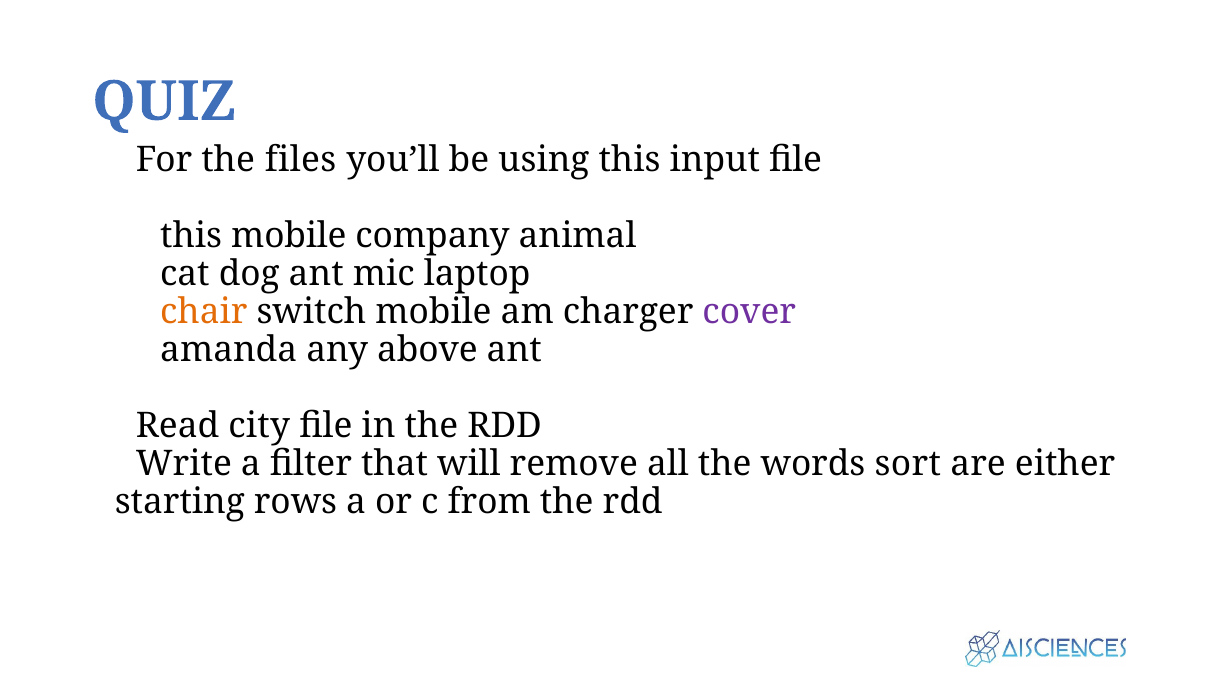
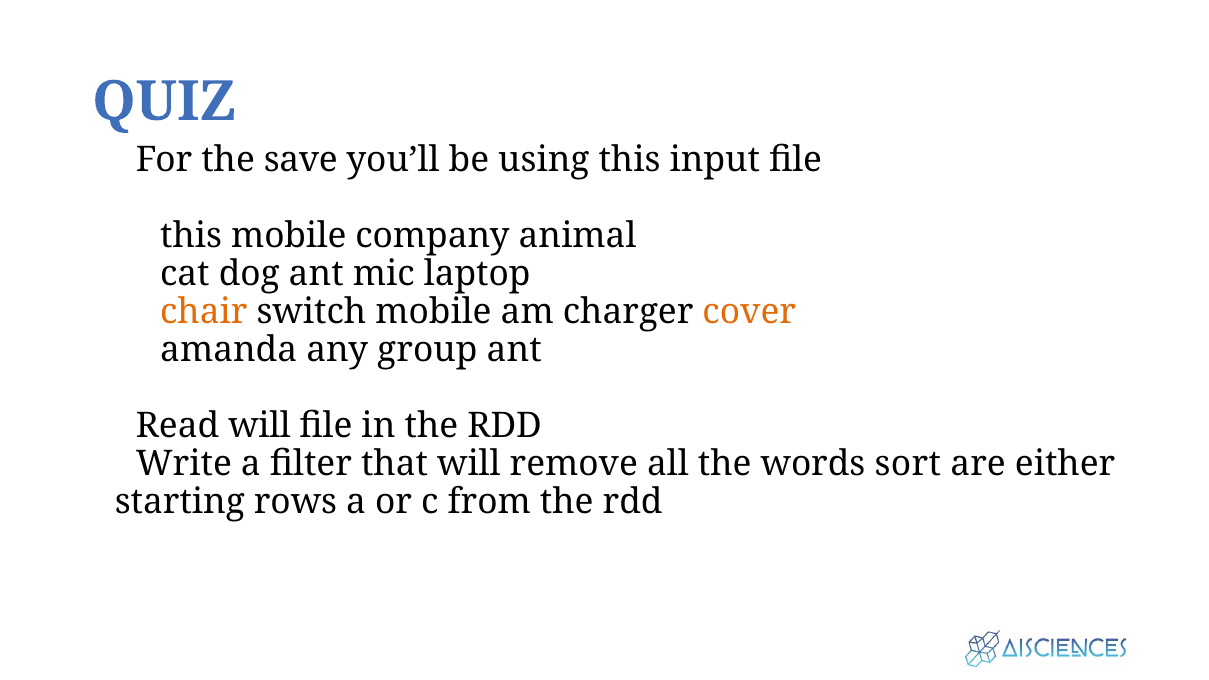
files: files -> save (301, 159)
cover colour: purple -> orange (749, 312)
above: above -> group (427, 350)
Read city: city -> will (260, 426)
